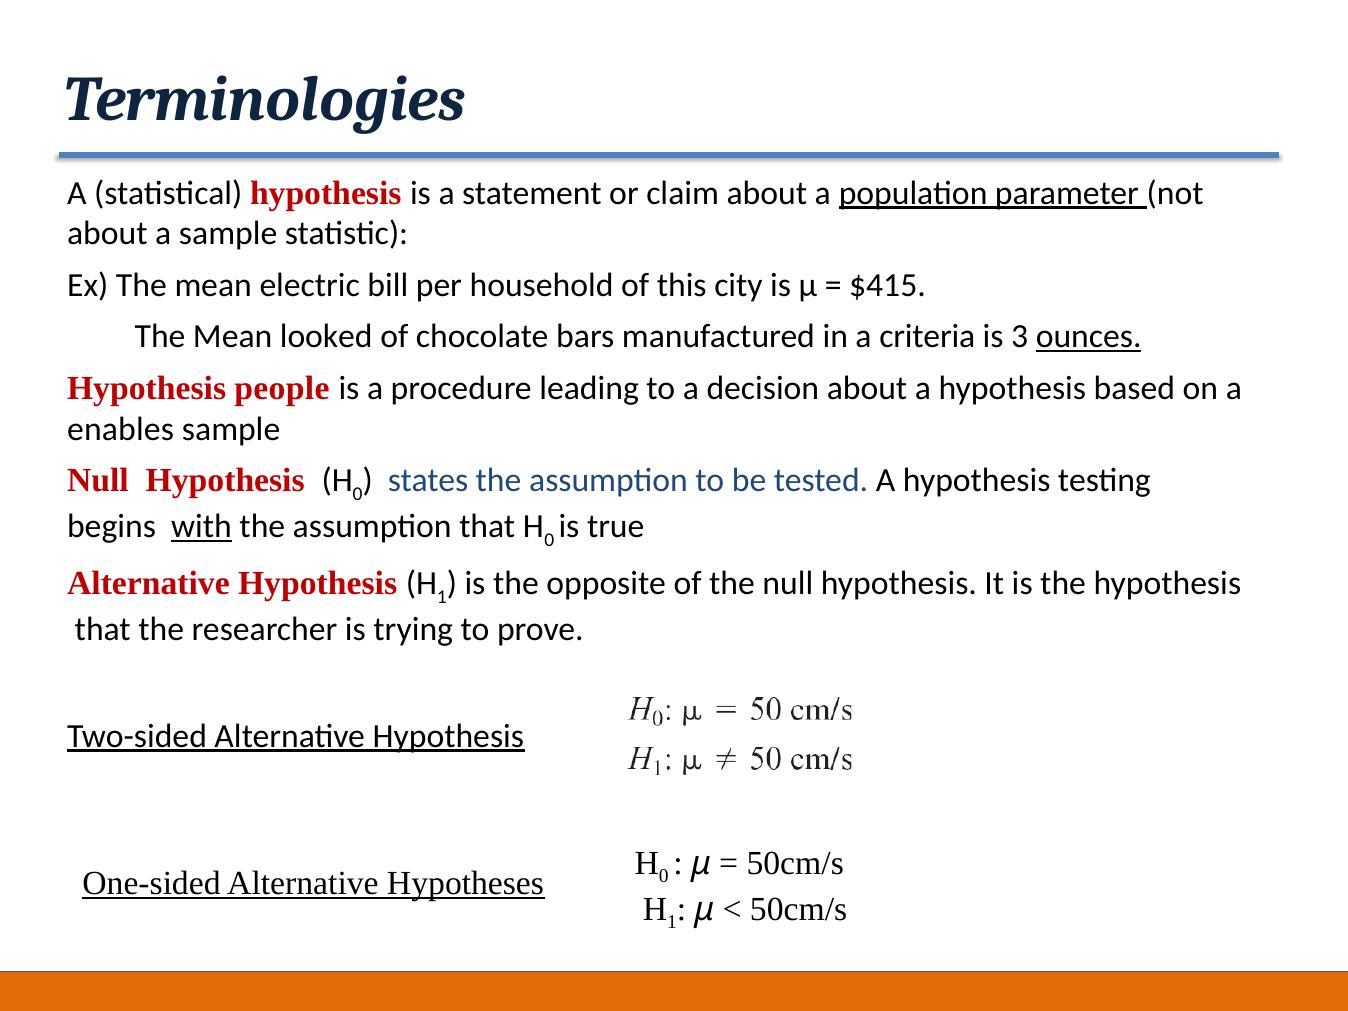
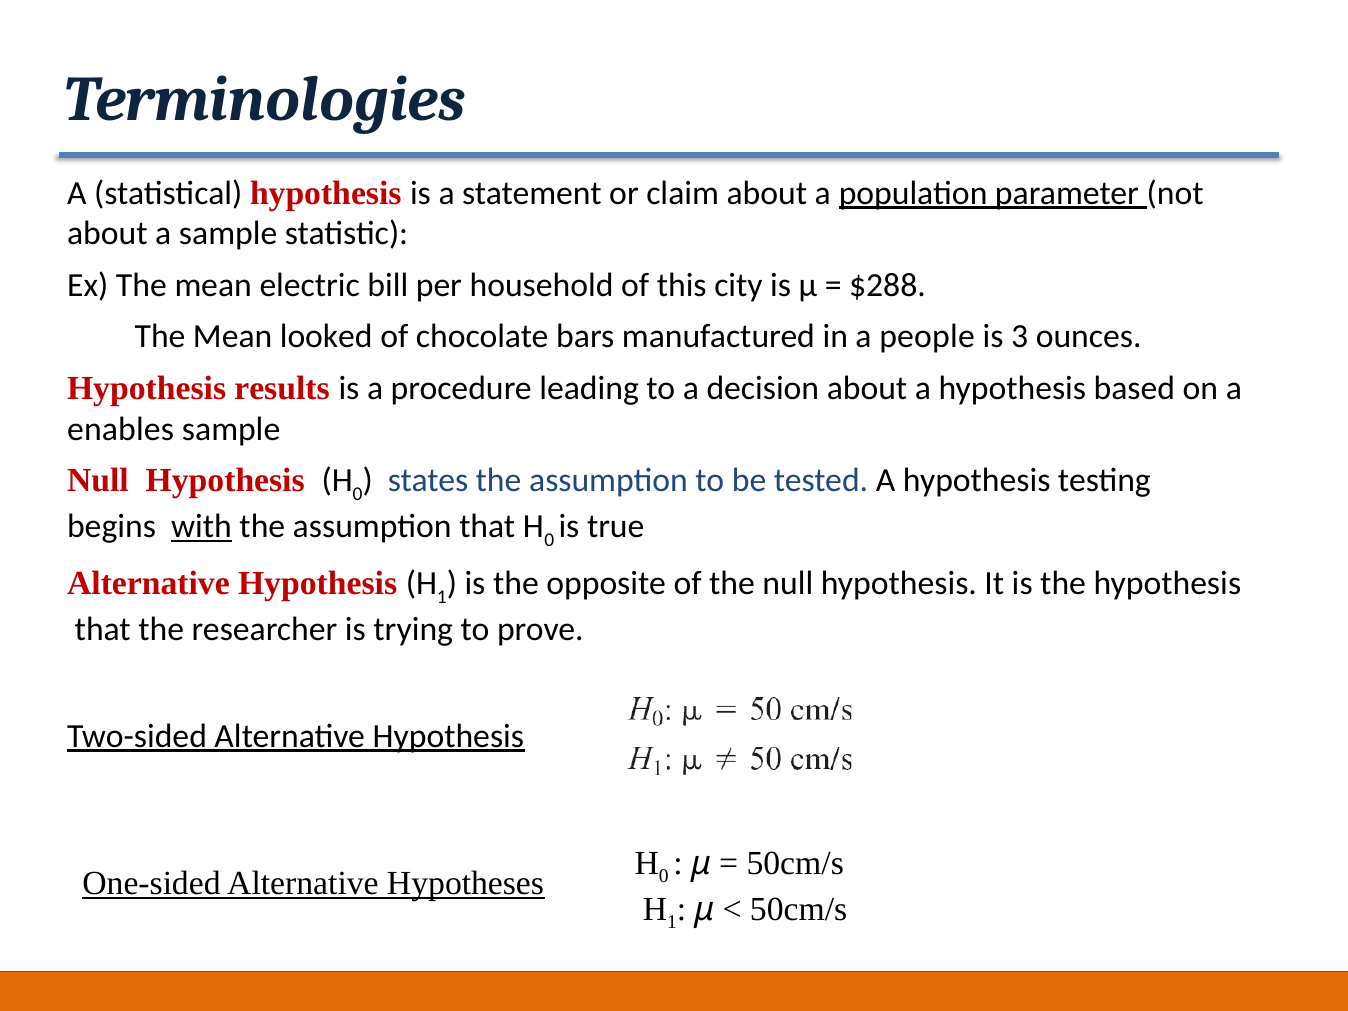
$415: $415 -> $288 (887, 285)
criteria: criteria -> people (927, 337)
ounces underline: present -> none (1089, 337)
people: people -> results (282, 389)
